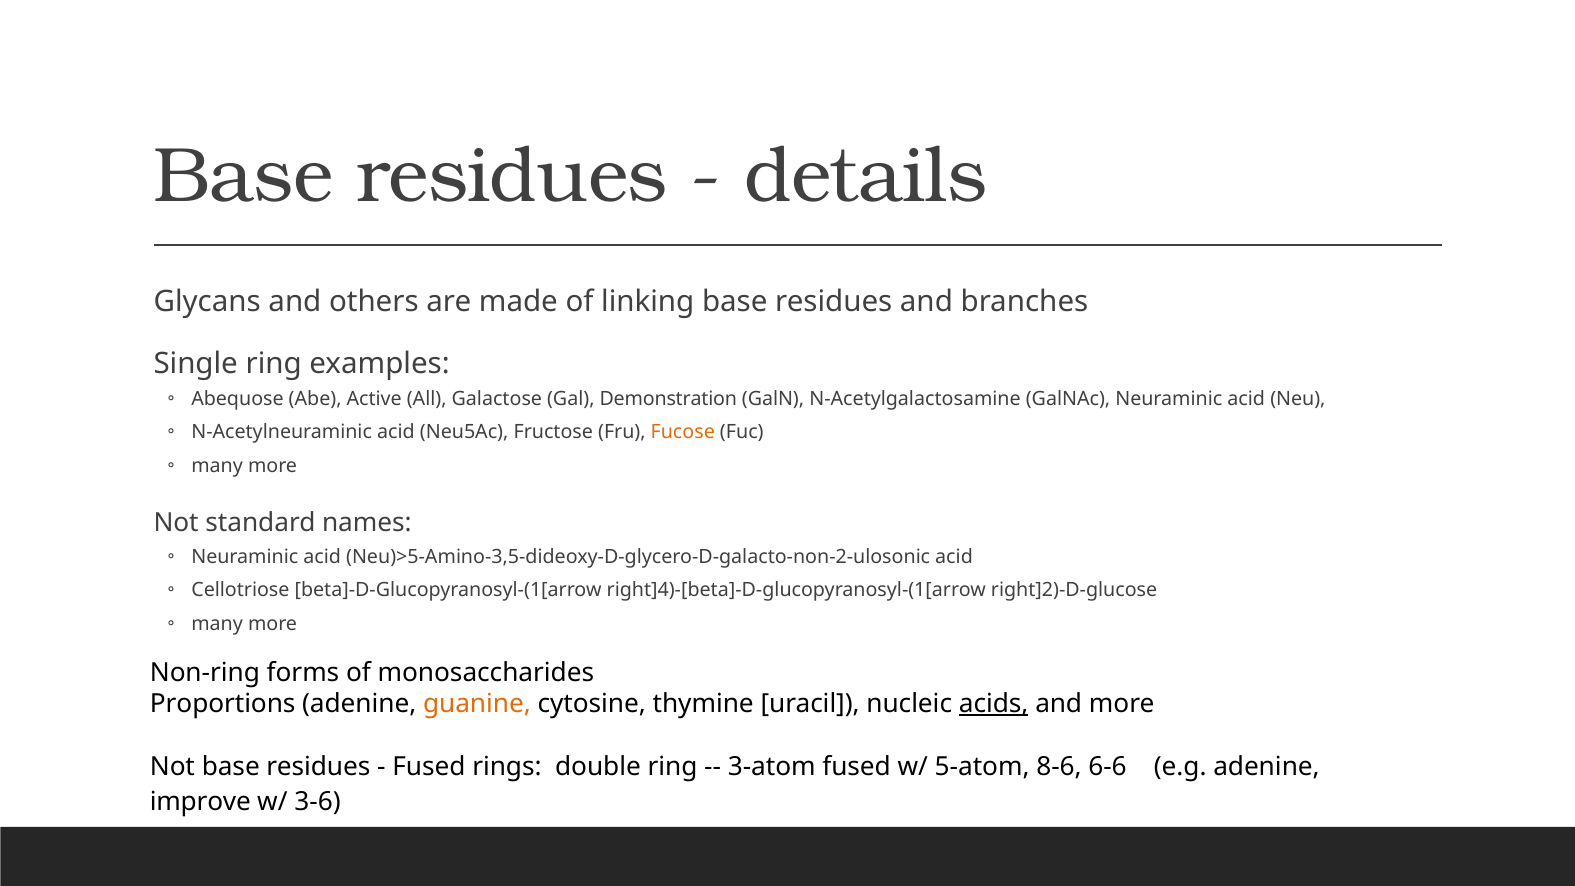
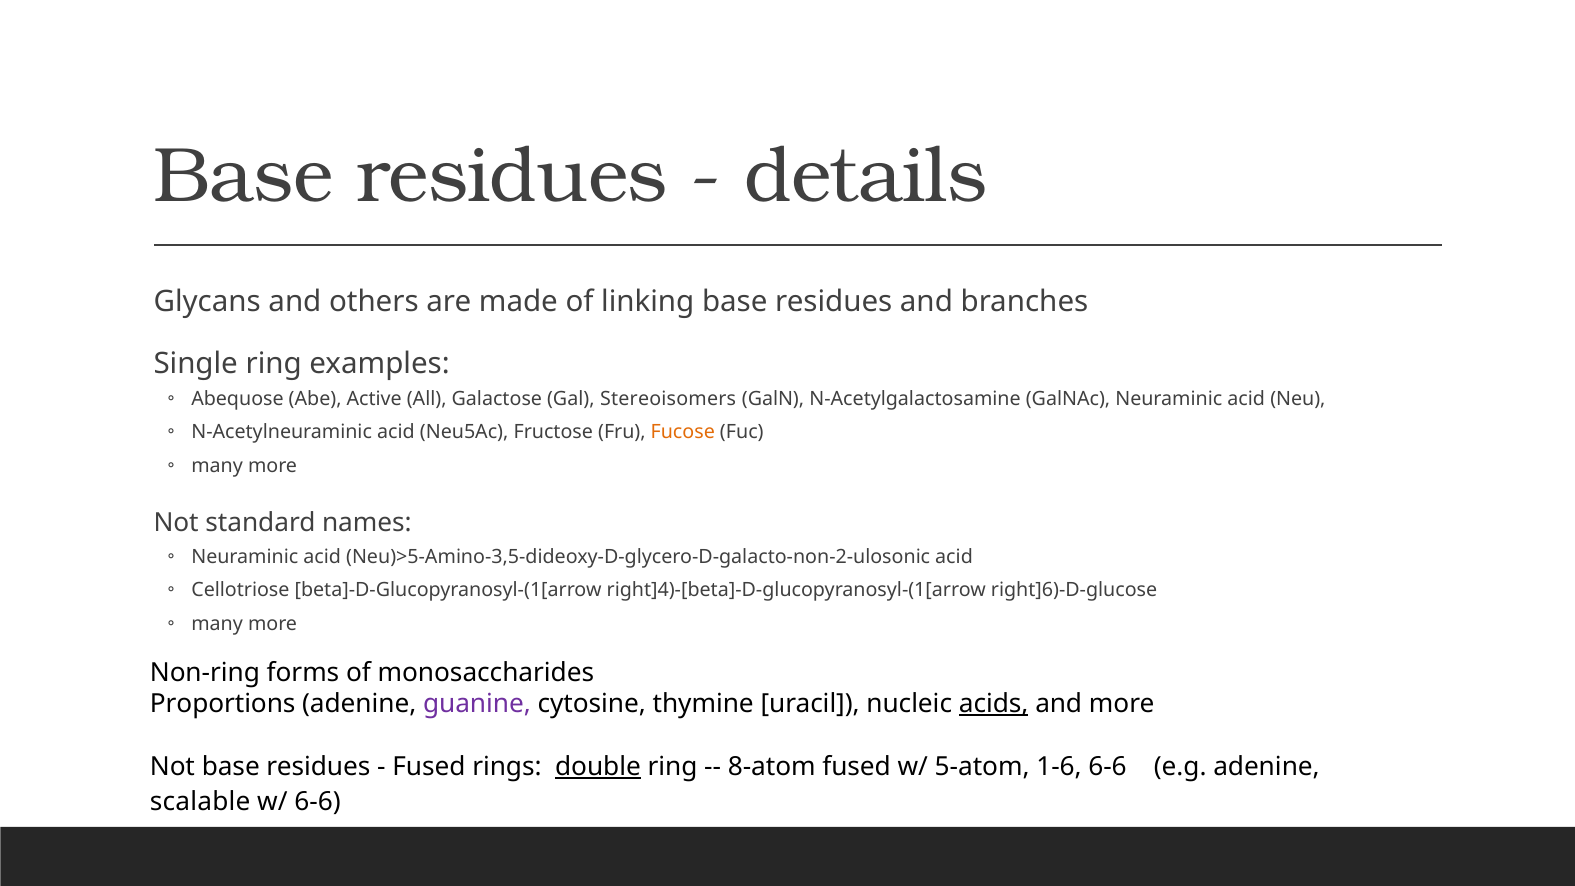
Demonstration: Demonstration -> Stereoisomers (668, 399)
right]2)-D-glucose: right]2)-D-glucose -> right]6)-D-glucose (1074, 590)
guanine colour: orange -> purple (477, 704)
double underline: none -> present (598, 767)
3-atom: 3-atom -> 8-atom (772, 767)
8-6: 8-6 -> 1-6 (1059, 767)
improve: improve -> scalable (200, 802)
w/ 3-6: 3-6 -> 6-6 (318, 802)
